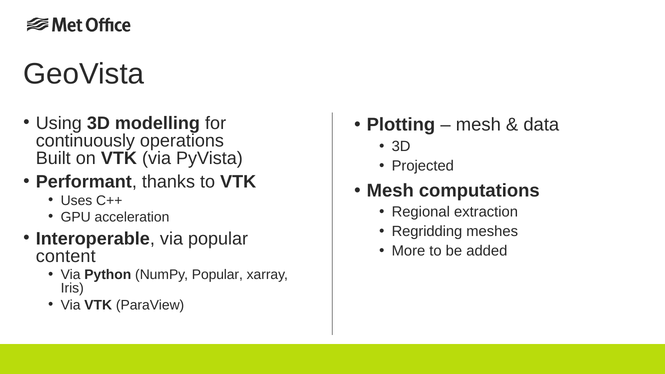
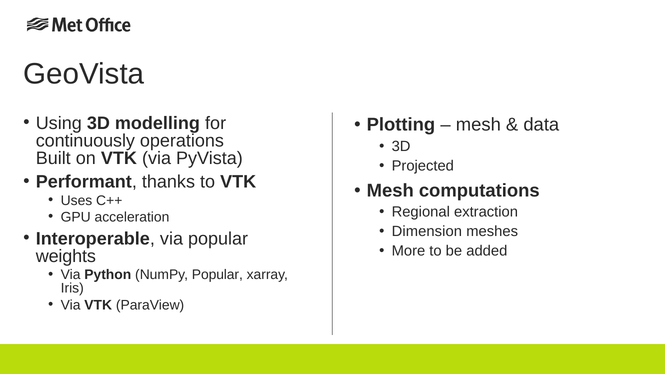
Regridding: Regridding -> Dimension (427, 232)
content: content -> weights (66, 256)
